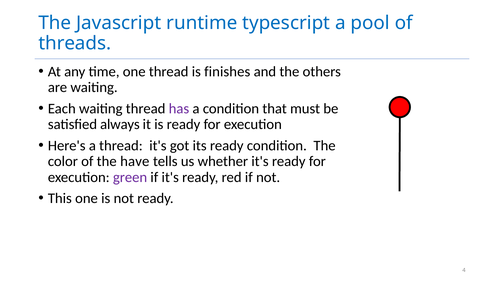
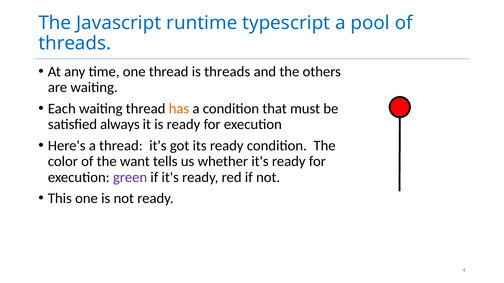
is finishes: finishes -> threads (227, 72)
has colour: purple -> orange (179, 109)
have: have -> want (135, 162)
